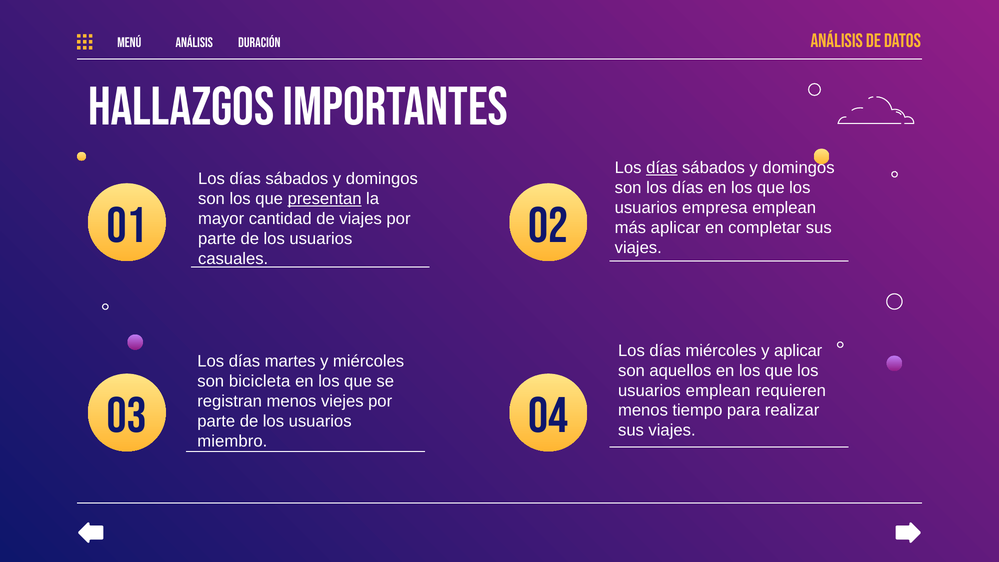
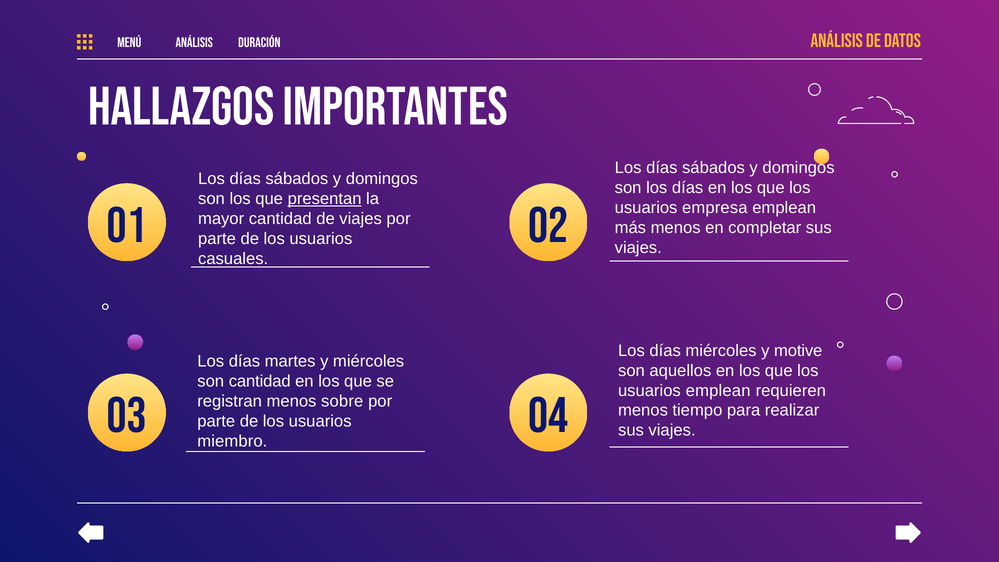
días underline: present -> none (662, 168)
más aplicar: aplicar -> menos (676, 228)
y aplicar: aplicar -> motive (798, 351)
son bicicleta: bicicleta -> cantidad (260, 381)
viejes: viejes -> sobre (342, 401)
